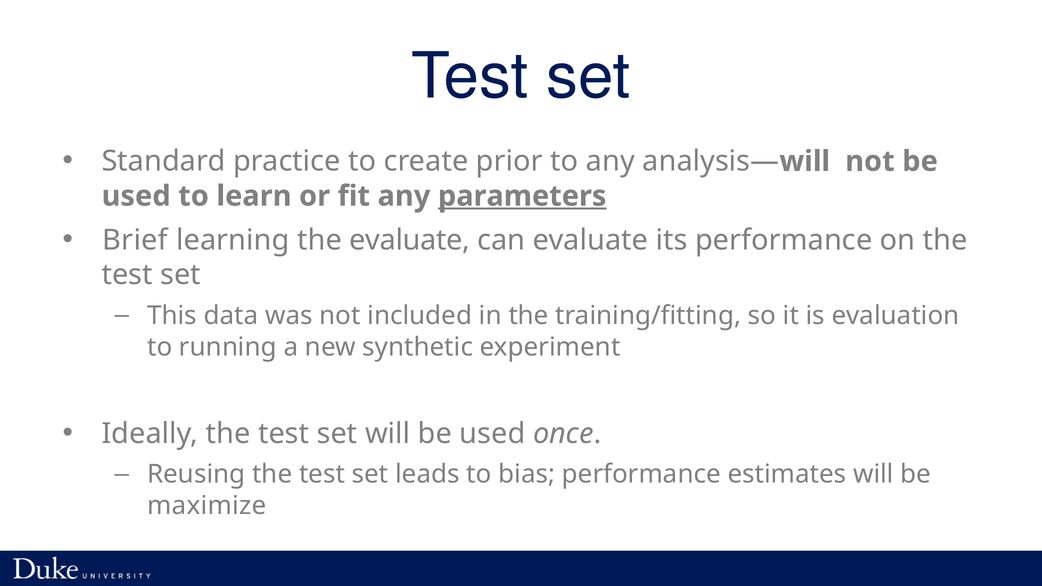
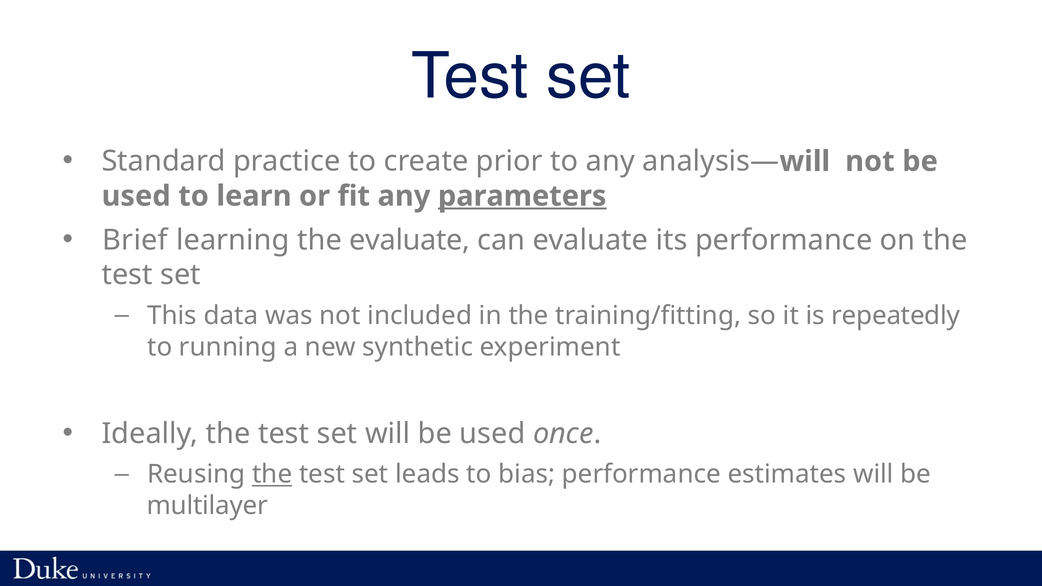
evaluation: evaluation -> repeatedly (896, 316)
the underline: none -> present (272, 474)
maximize: maximize -> multilayer (207, 506)
